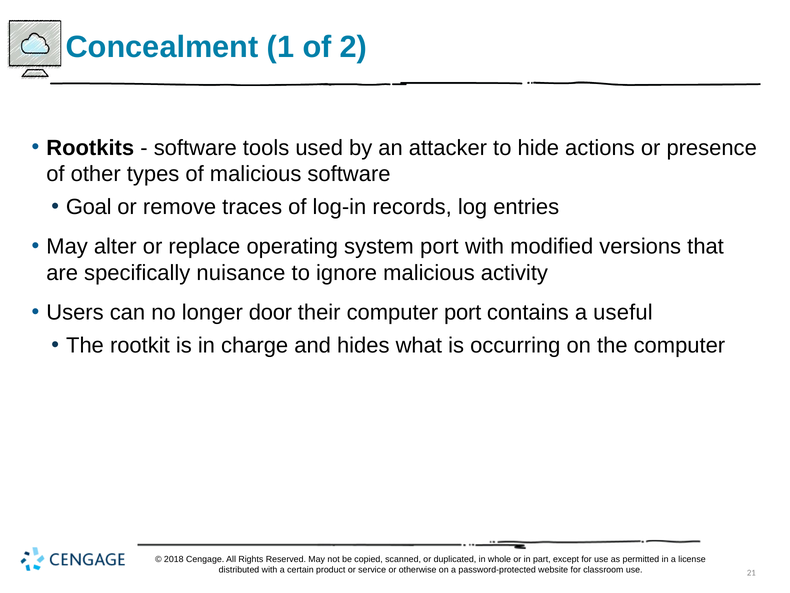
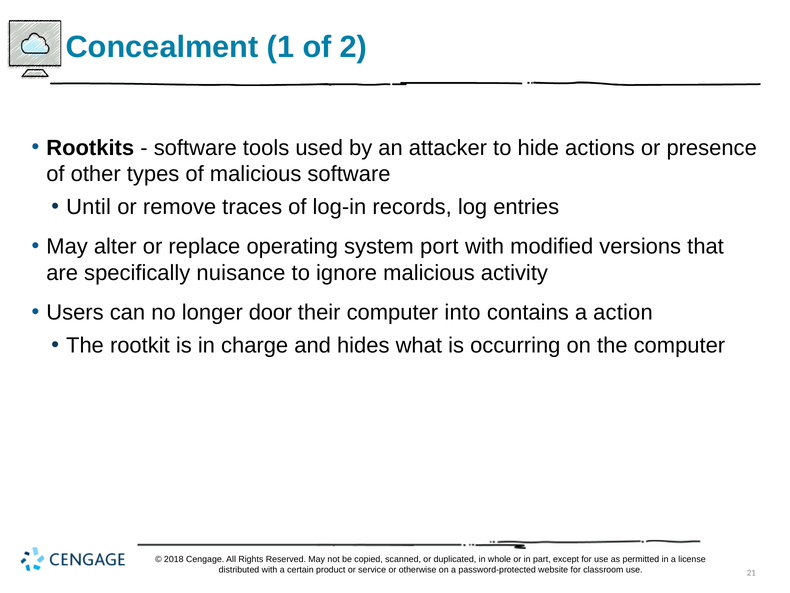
Goal: Goal -> Until (89, 207)
computer port: port -> into (462, 312)
useful: useful -> action (623, 312)
